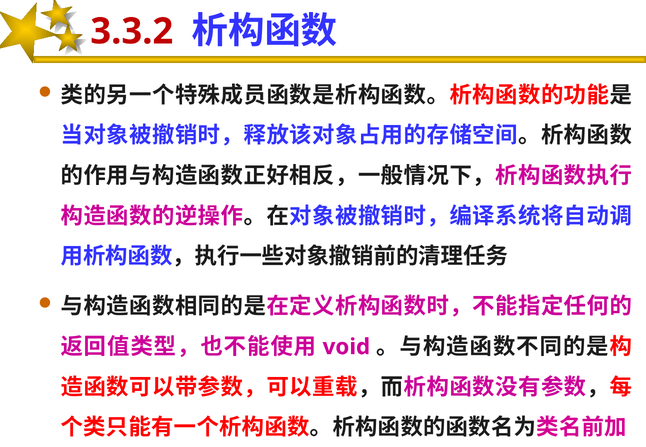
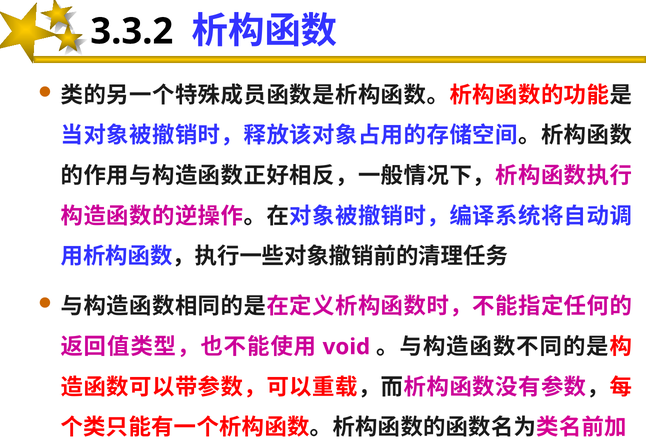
3.3.2 colour: red -> black (132, 31)
